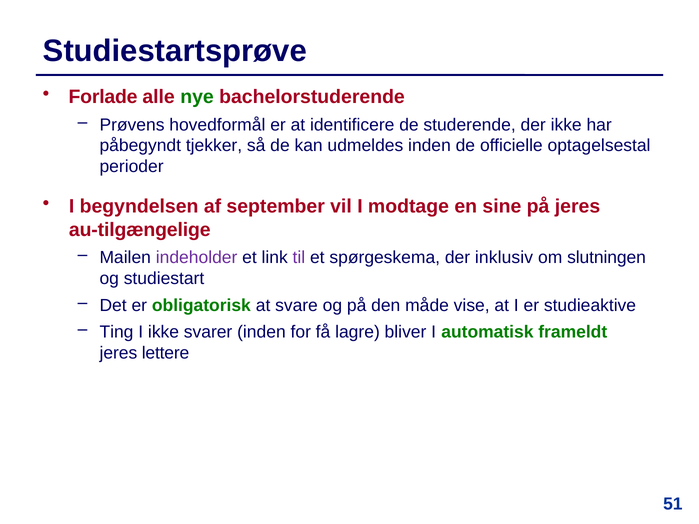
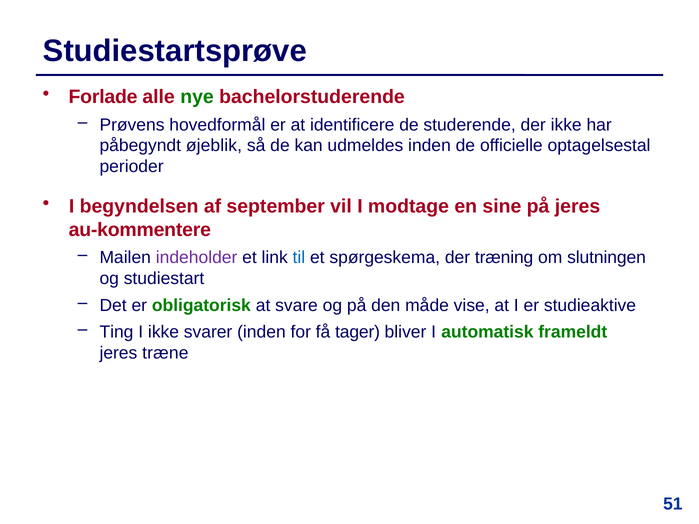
tjekker: tjekker -> øjeblik (214, 146)
au-tilgængelige: au-tilgængelige -> au-kommentere (140, 230)
til colour: purple -> blue (299, 258)
inklusiv: inklusiv -> træning (504, 258)
lagre: lagre -> tager (358, 332)
lettere: lettere -> træne (165, 353)
